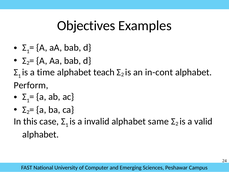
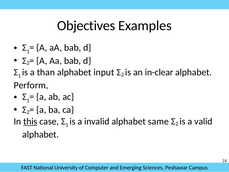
time: time -> than (46, 72)
teach: teach -> input (104, 72)
in-cont: in-cont -> in-clear (159, 72)
this underline: none -> present (30, 121)
